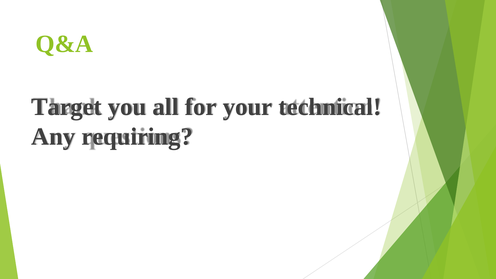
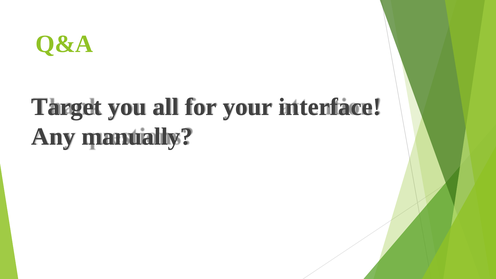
technical: technical -> interface (330, 107)
requiring: requiring -> manually (137, 137)
